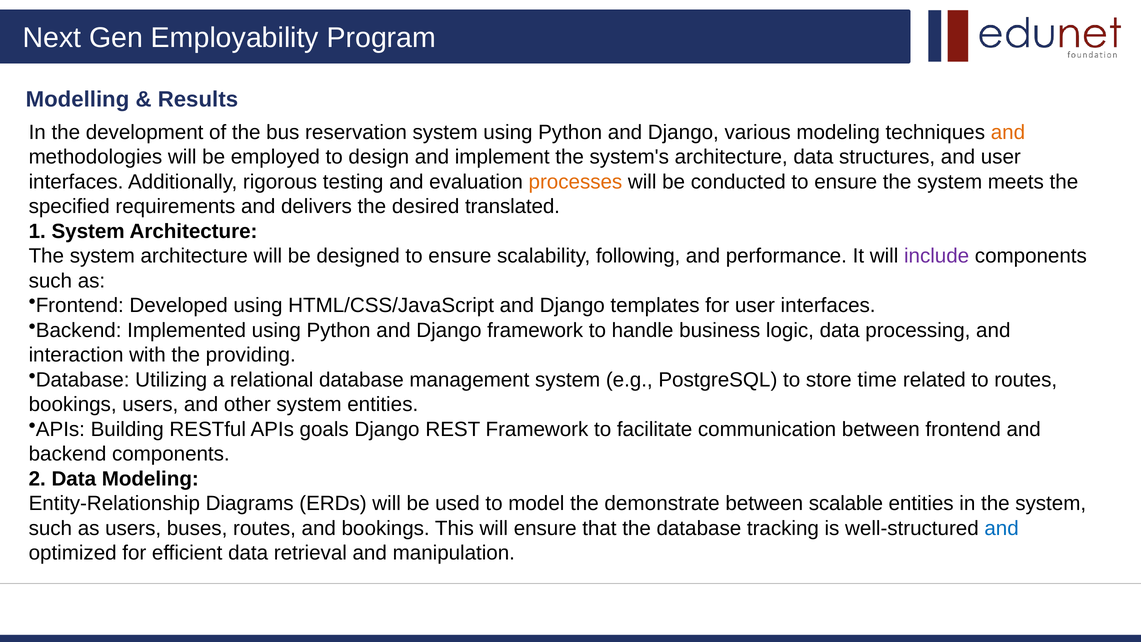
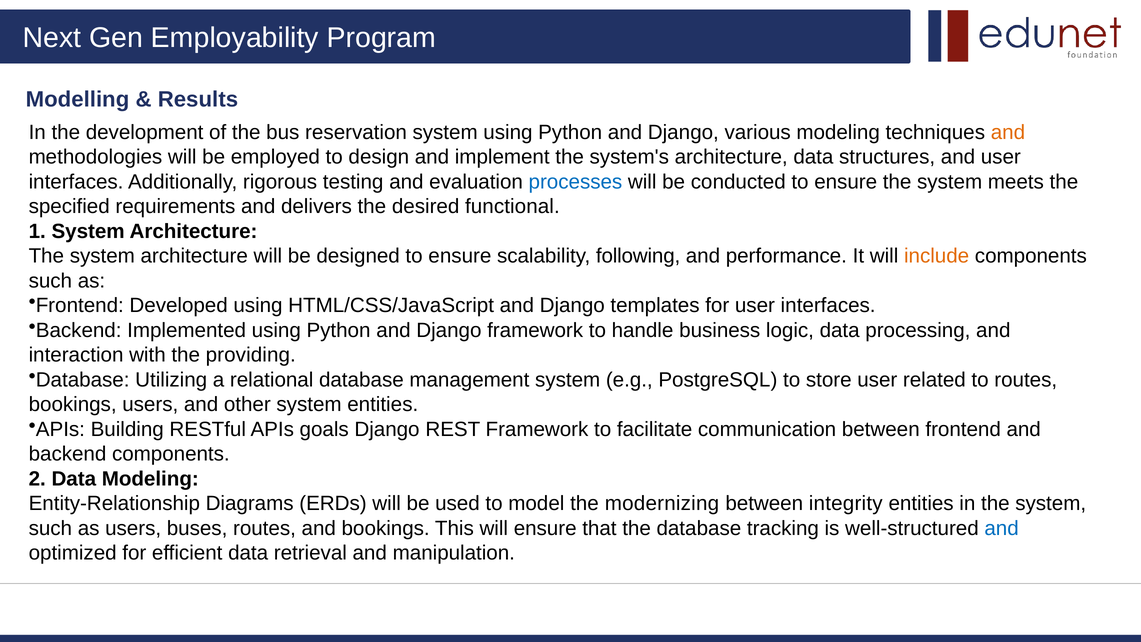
processes colour: orange -> blue (575, 182)
translated: translated -> functional (512, 206)
include colour: purple -> orange (937, 256)
store time: time -> user (877, 380)
demonstrate: demonstrate -> modernizing (662, 504)
scalable: scalable -> integrity (846, 504)
